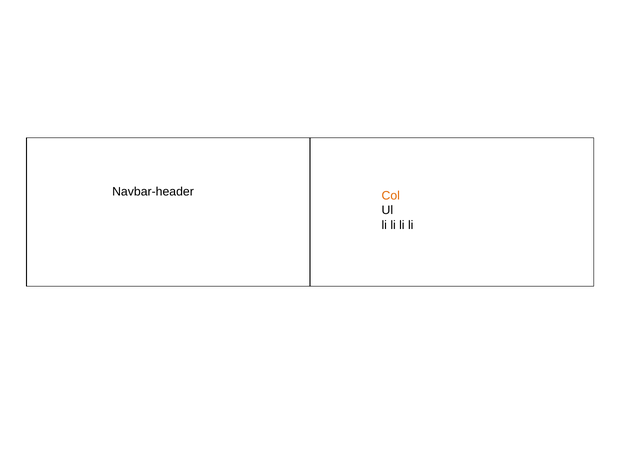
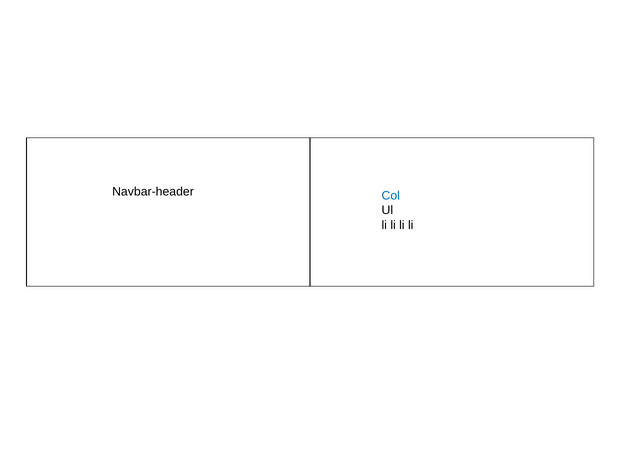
Col colour: orange -> blue (391, 196)
